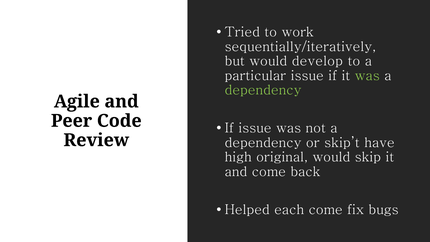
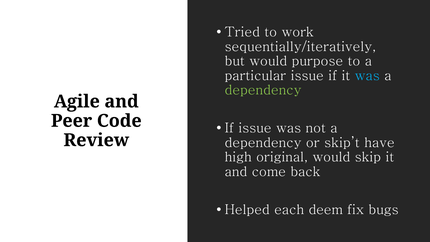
develop: develop -> purpose (317, 61)
was colour: light green -> light blue (367, 76)
each come: come -> deem (326, 210)
